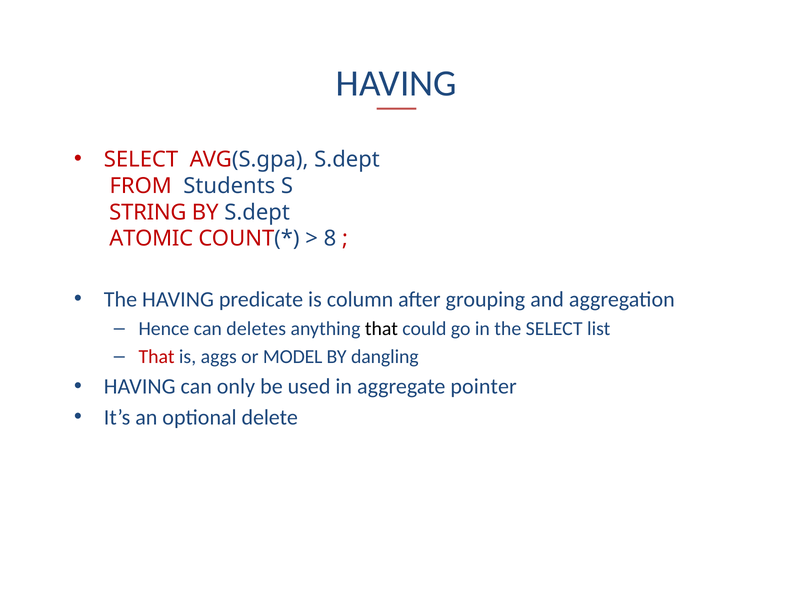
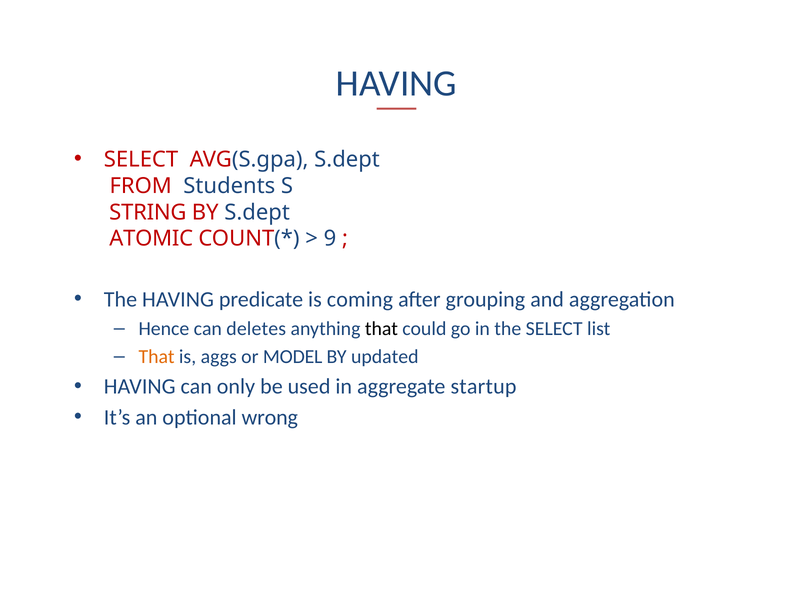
8: 8 -> 9 (330, 239)
column: column -> coming (360, 299)
That colour: red -> orange (157, 357)
dangling: dangling -> updated (385, 357)
pointer: pointer -> startup (484, 386)
delete: delete -> wrong (270, 417)
